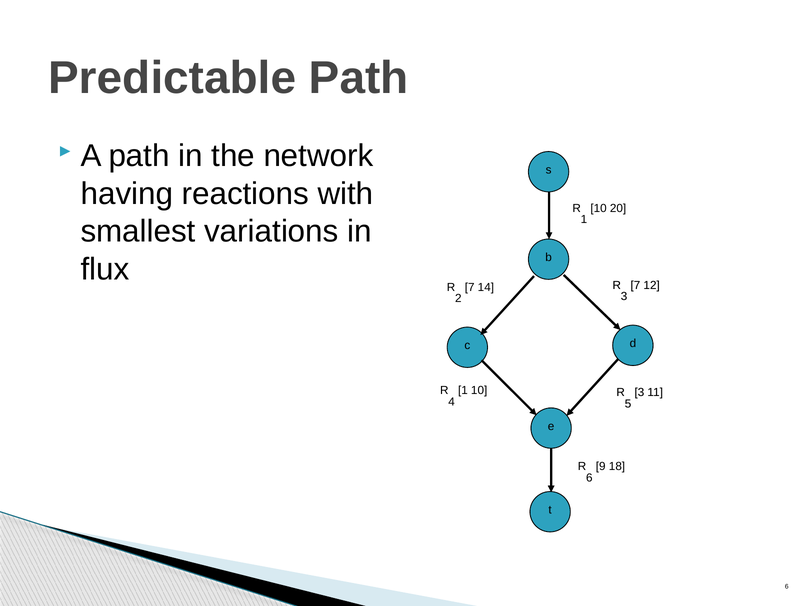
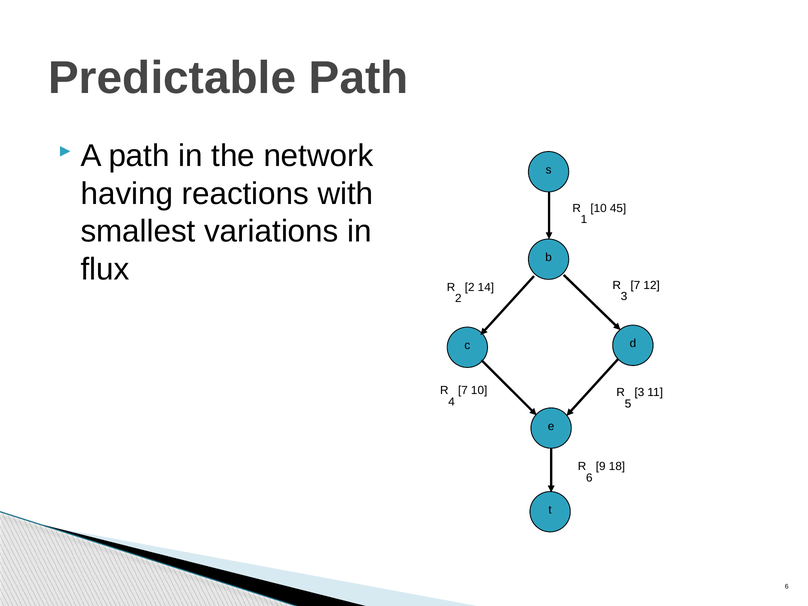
20: 20 -> 45 (618, 208)
7: 7 -> 2 (470, 287)
1: 1 -> 7 (463, 391)
